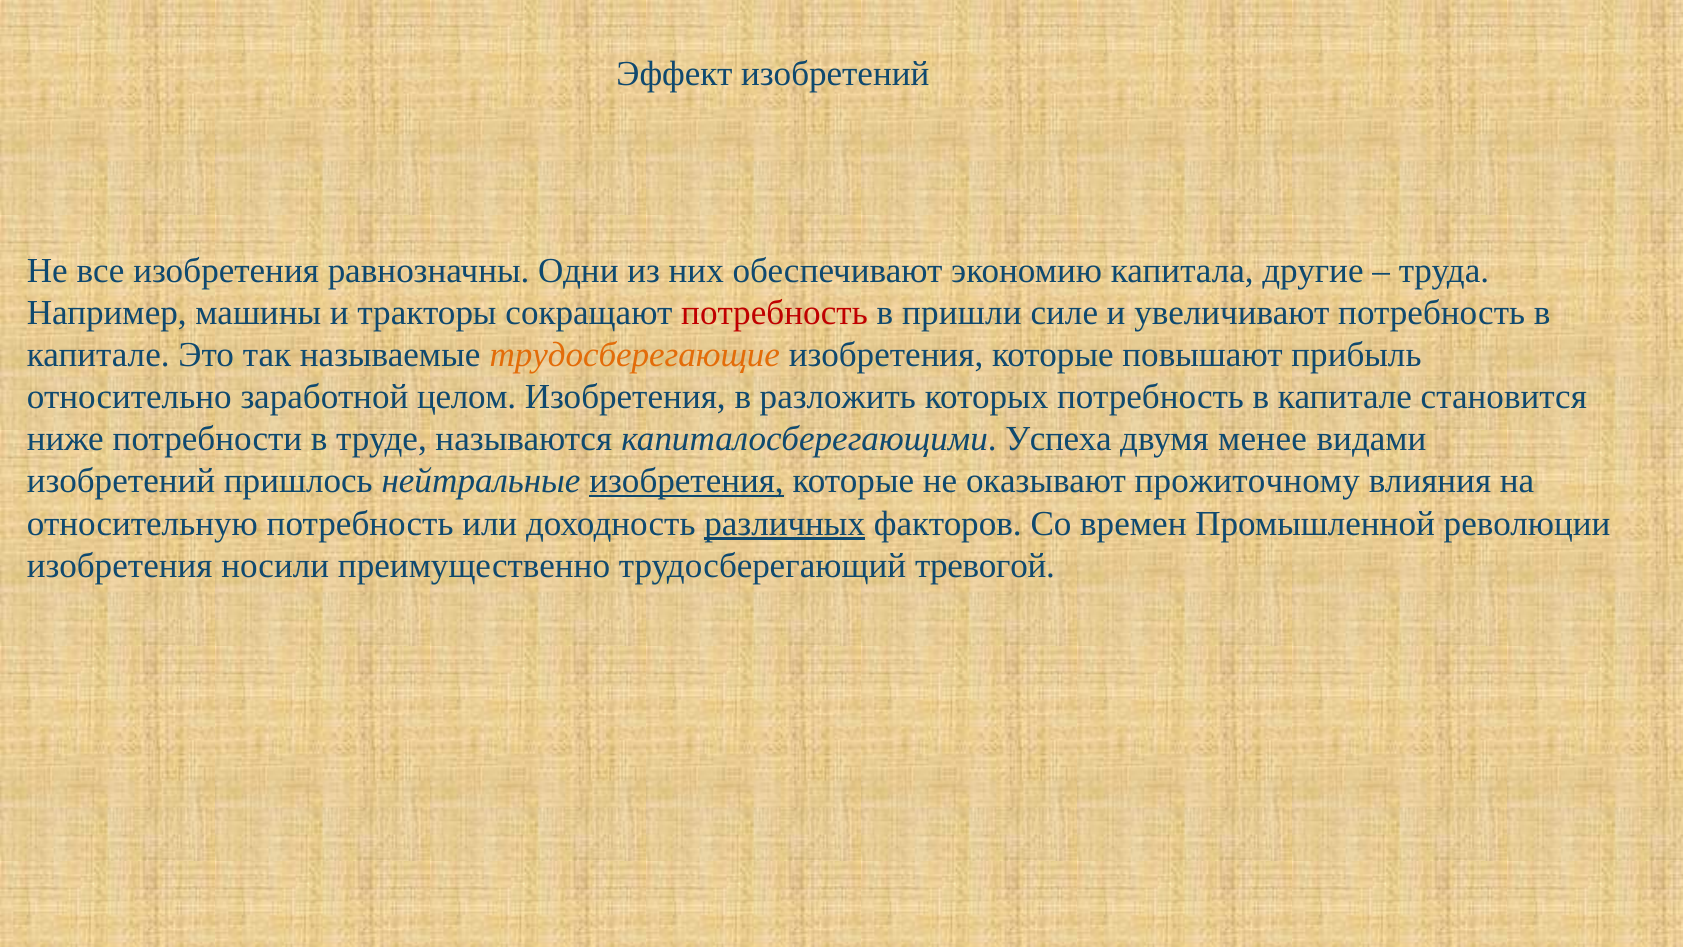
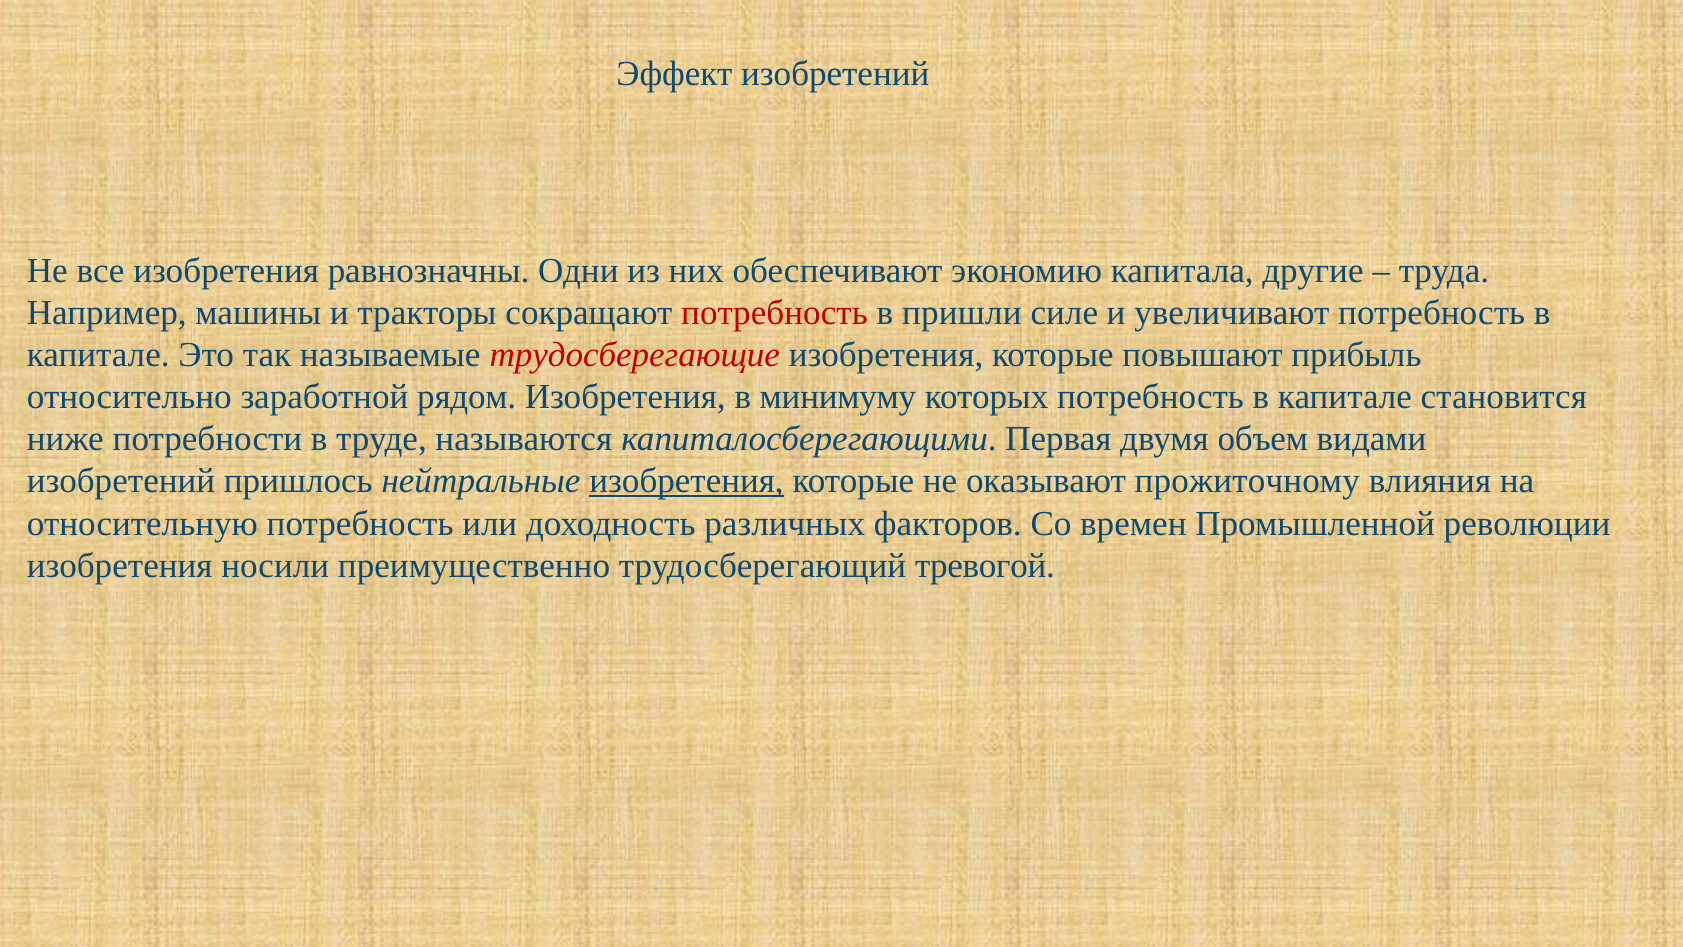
трудосберегающие colour: orange -> red (635, 355)
целом: целом -> рядом (467, 397)
разложить: разложить -> минимуму (838, 397)
Успеха: Успеха -> Первая (1058, 439)
менее: менее -> объем (1263, 439)
различных underline: present -> none (785, 523)
